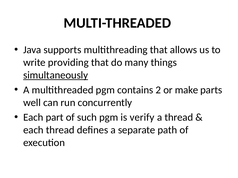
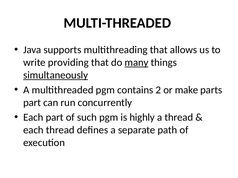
many underline: none -> present (137, 63)
well: well -> part (32, 103)
verify: verify -> highly (142, 118)
